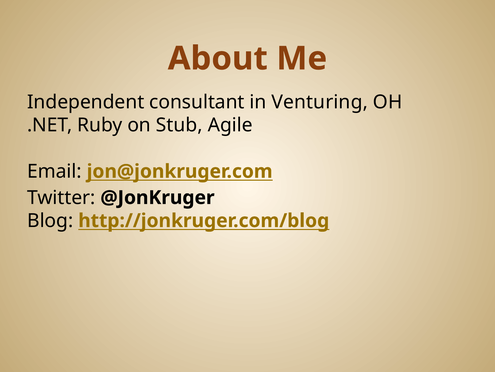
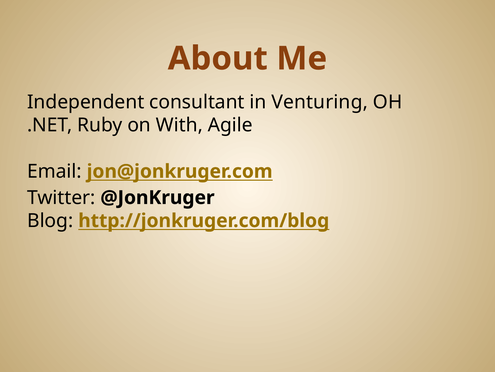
Stub: Stub -> With (179, 125)
